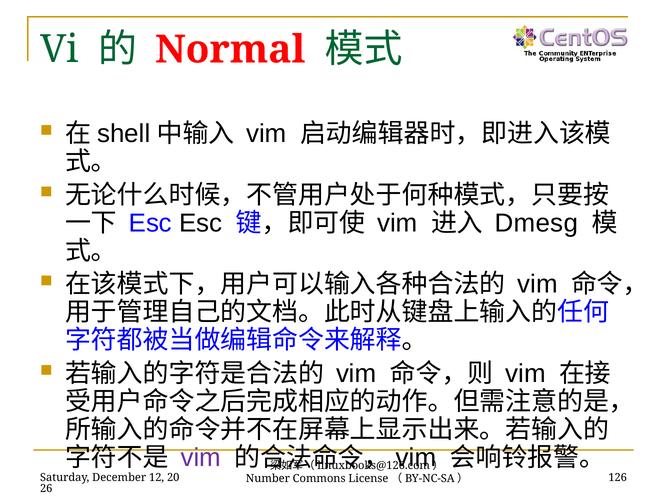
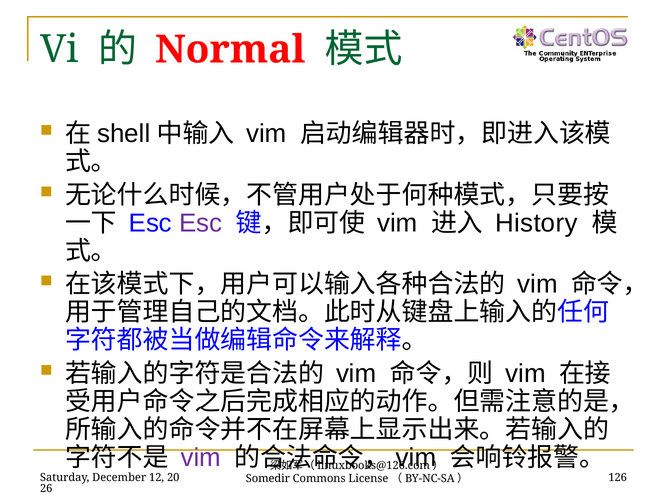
Esc colour: black -> purple (201, 223)
Dmesg: Dmesg -> History (536, 223)
Number: Number -> Somedir (268, 479)
